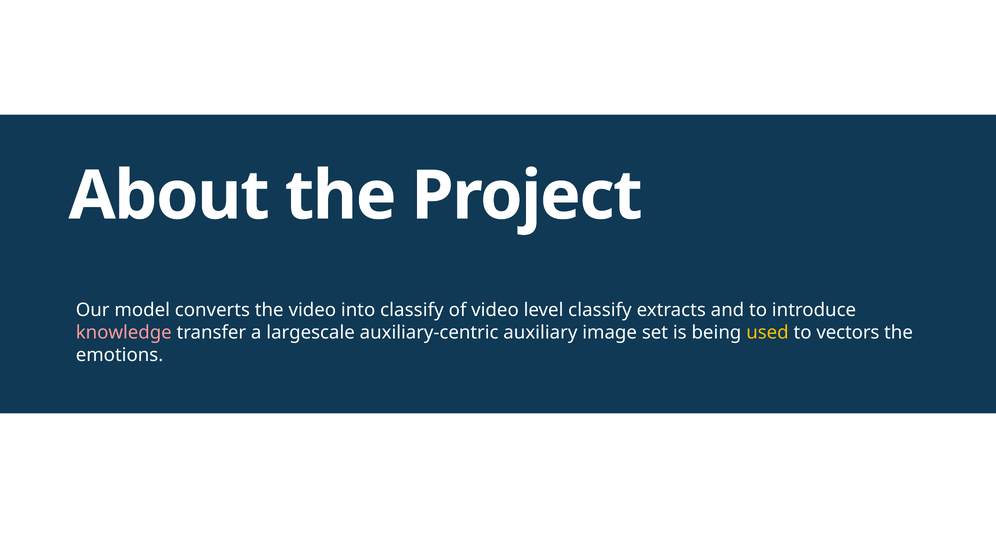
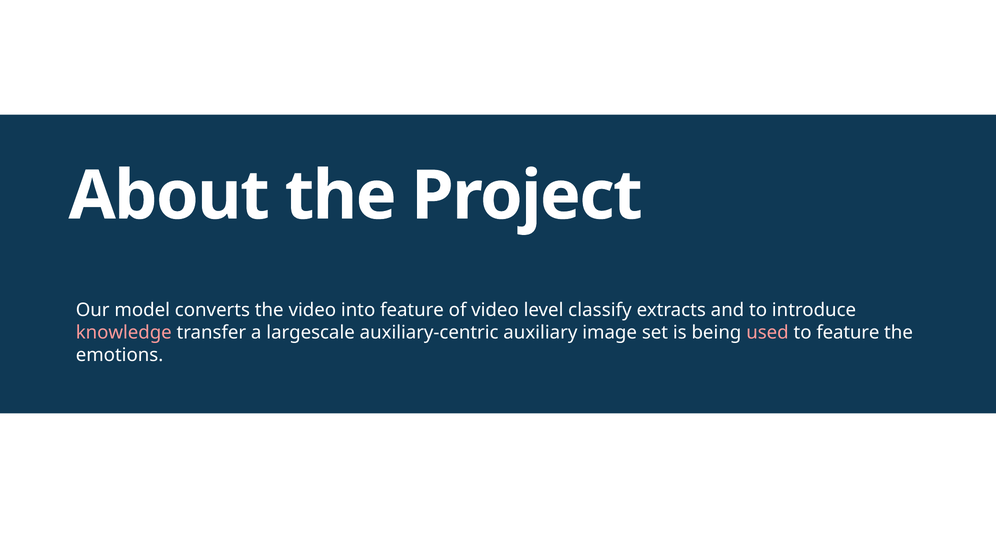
into classify: classify -> feature (412, 310)
used colour: yellow -> pink (767, 333)
to vectors: vectors -> feature (848, 333)
